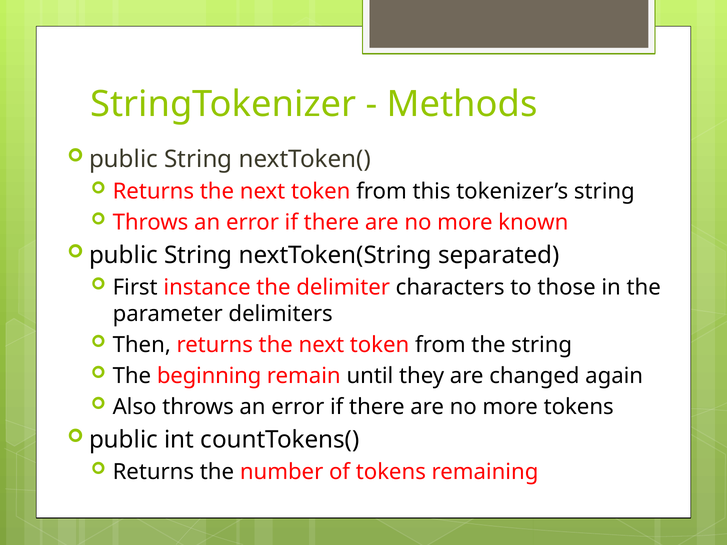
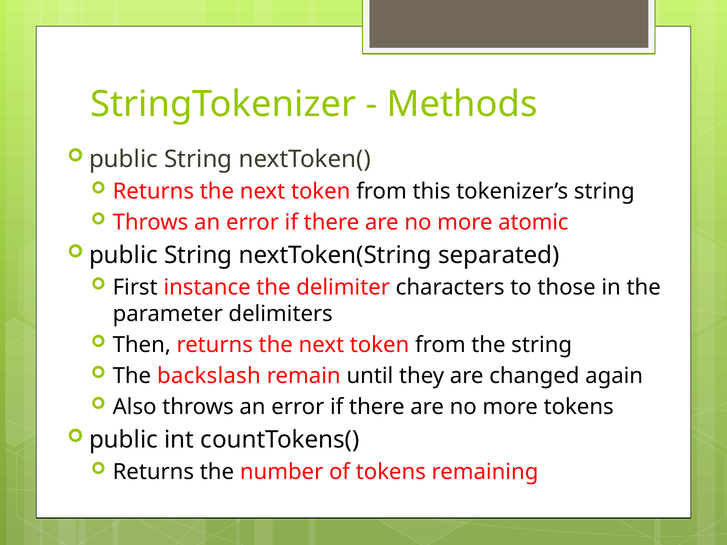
known: known -> atomic (533, 222)
beginning: beginning -> backslash (209, 376)
